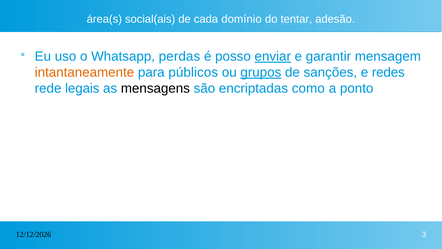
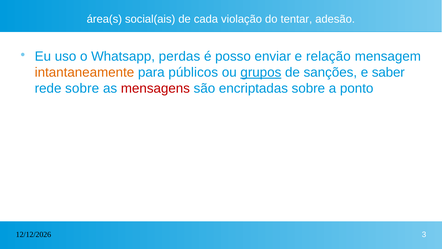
domínio: domínio -> violação (242, 19)
enviar underline: present -> none (273, 56)
garantir: garantir -> relação (328, 56)
redes: redes -> saber (388, 72)
rede legais: legais -> sobre (82, 88)
mensagens colour: black -> red (155, 88)
encriptadas como: como -> sobre (308, 88)
